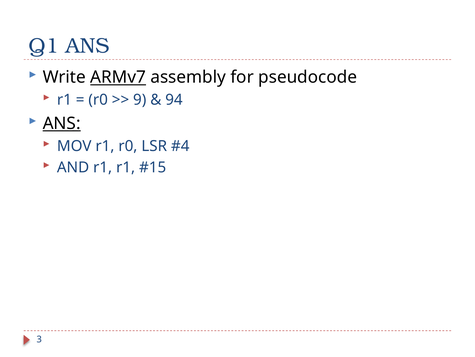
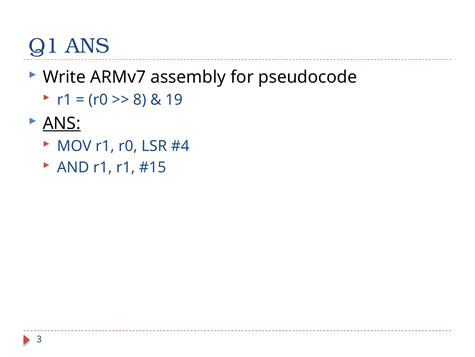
ARMv7 underline: present -> none (118, 77)
9: 9 -> 8 (140, 100)
94: 94 -> 19 (174, 100)
